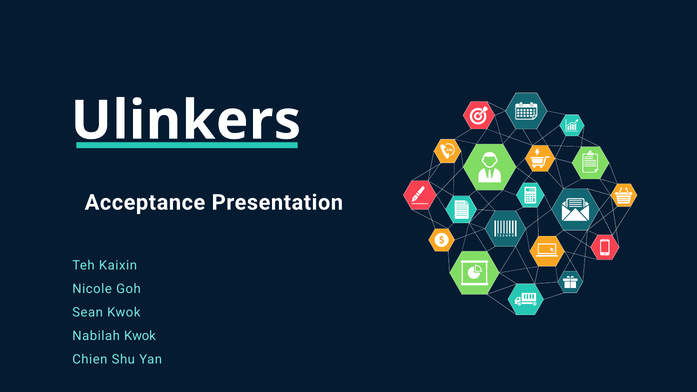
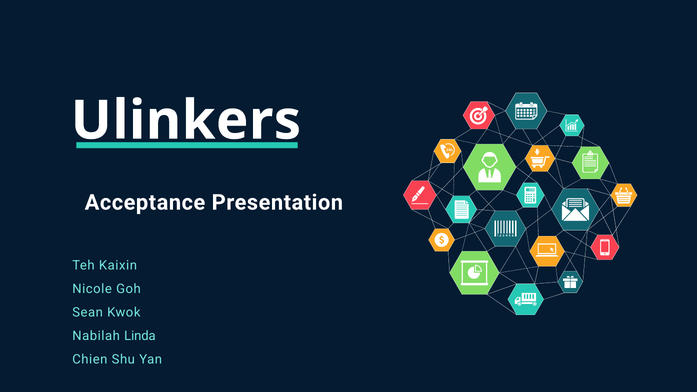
Nabilah Kwok: Kwok -> Linda (140, 336)
